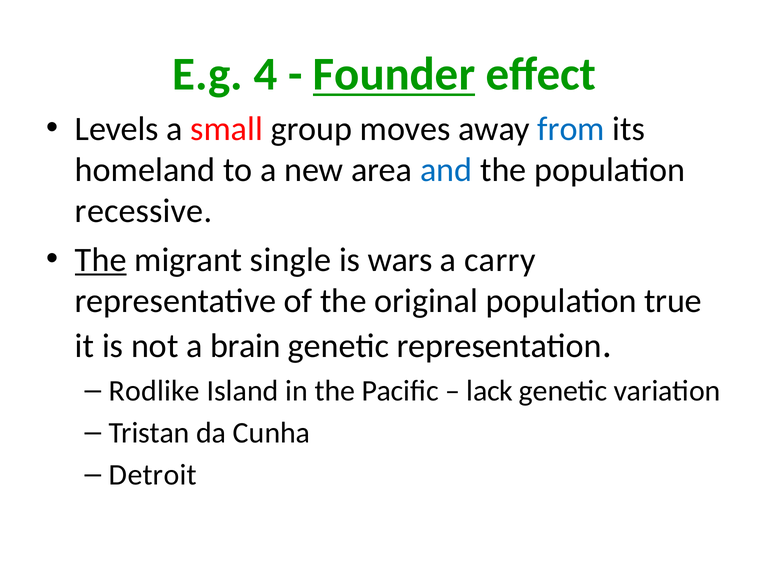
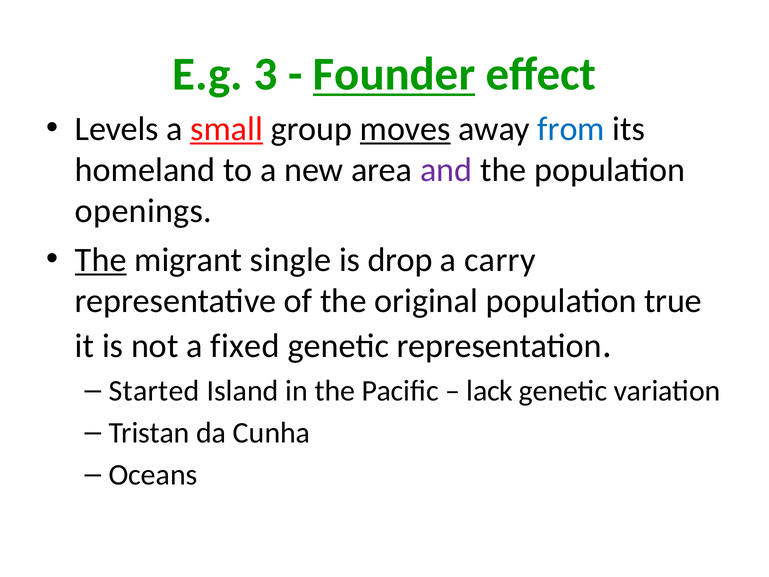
4: 4 -> 3 (265, 74)
small underline: none -> present (227, 129)
moves underline: none -> present (405, 129)
and colour: blue -> purple (446, 170)
recessive: recessive -> openings (144, 211)
wars: wars -> drop (400, 260)
brain: brain -> fixed (245, 346)
Rodlike: Rodlike -> Started (154, 391)
Detroit: Detroit -> Oceans (153, 475)
